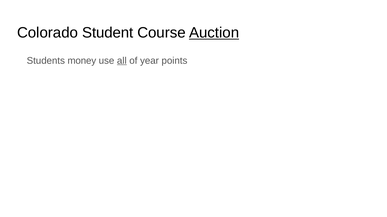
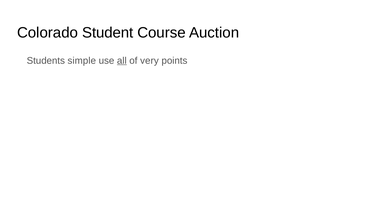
Auction underline: present -> none (214, 33)
money: money -> simple (82, 61)
year: year -> very (149, 61)
